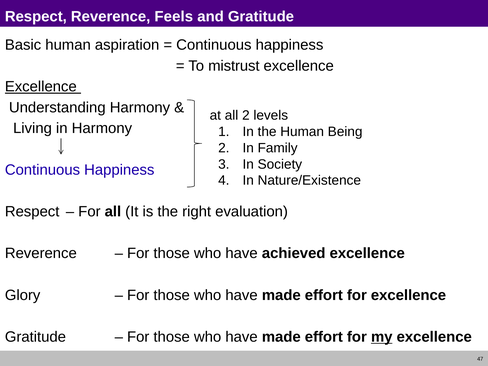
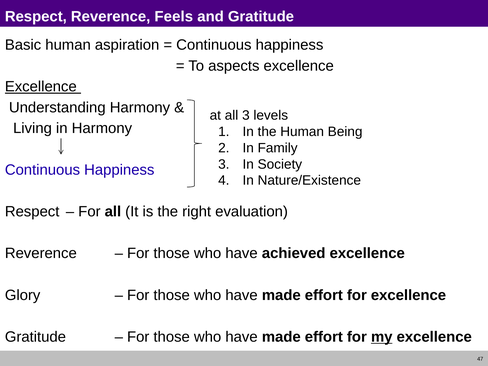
mistrust: mistrust -> aspects (234, 66)
all 2: 2 -> 3 (246, 115)
